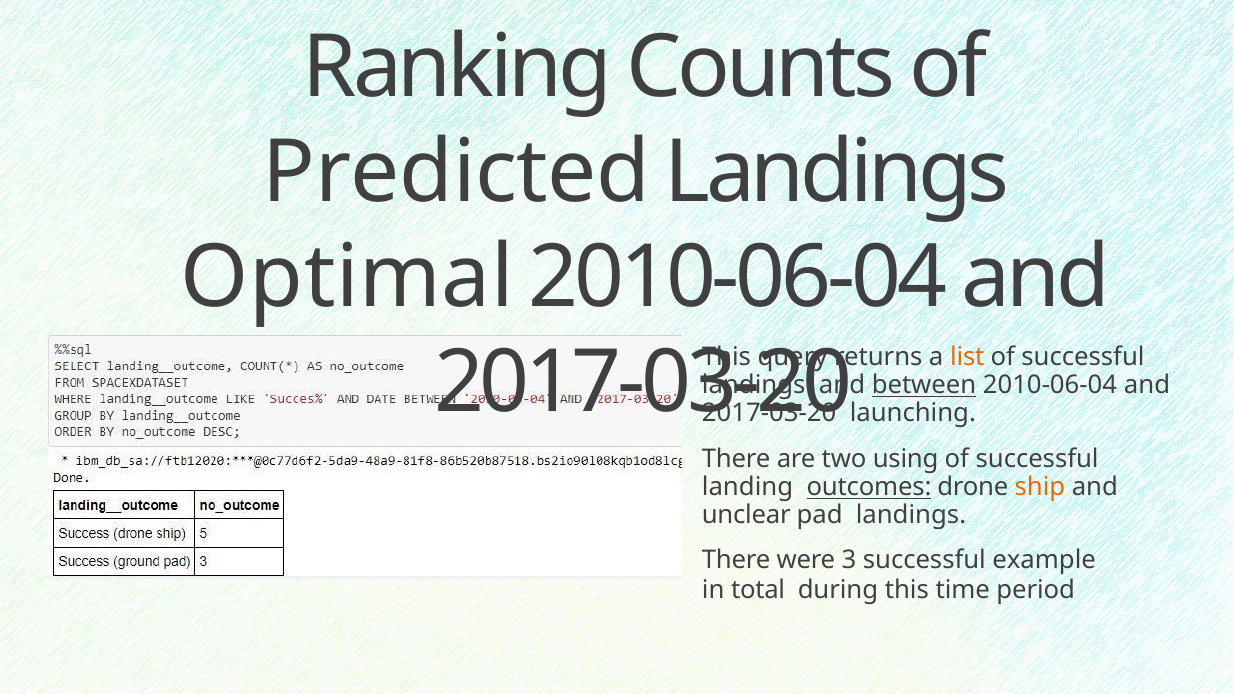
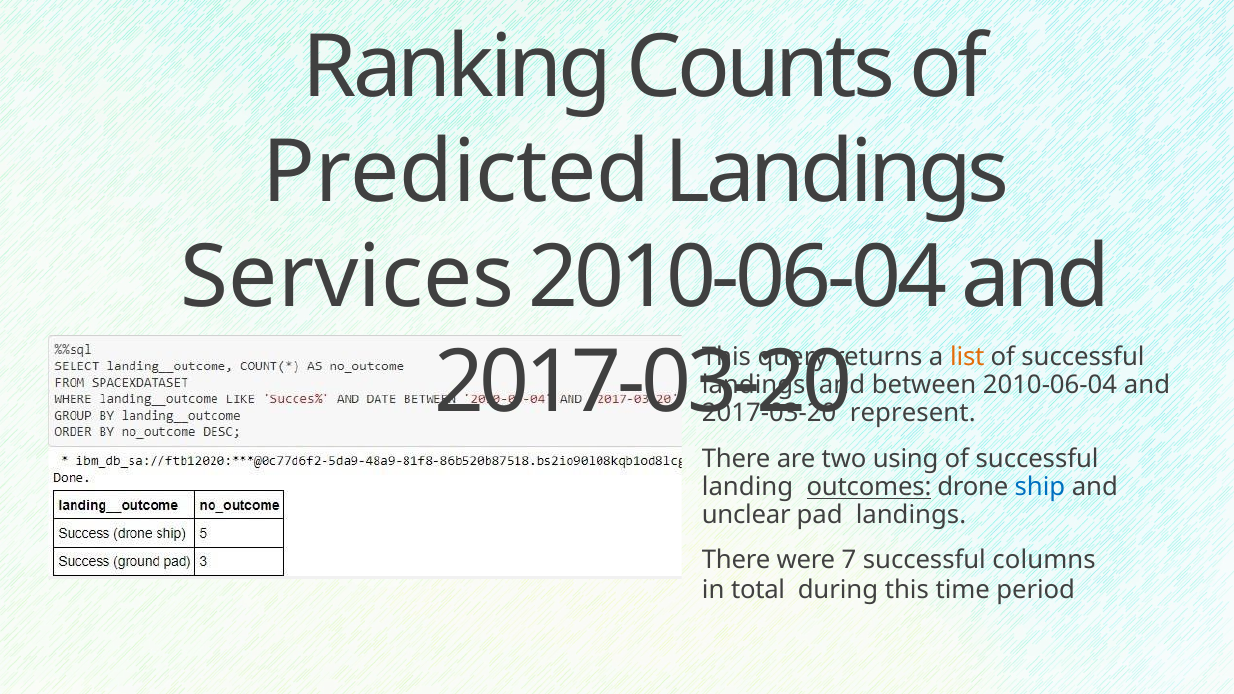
Optimal: Optimal -> Services (348, 278)
between underline: present -> none (924, 385)
launching: launching -> represent (913, 413)
ship colour: orange -> blue (1040, 487)
3: 3 -> 7 (849, 561)
example: example -> columns (1044, 561)
